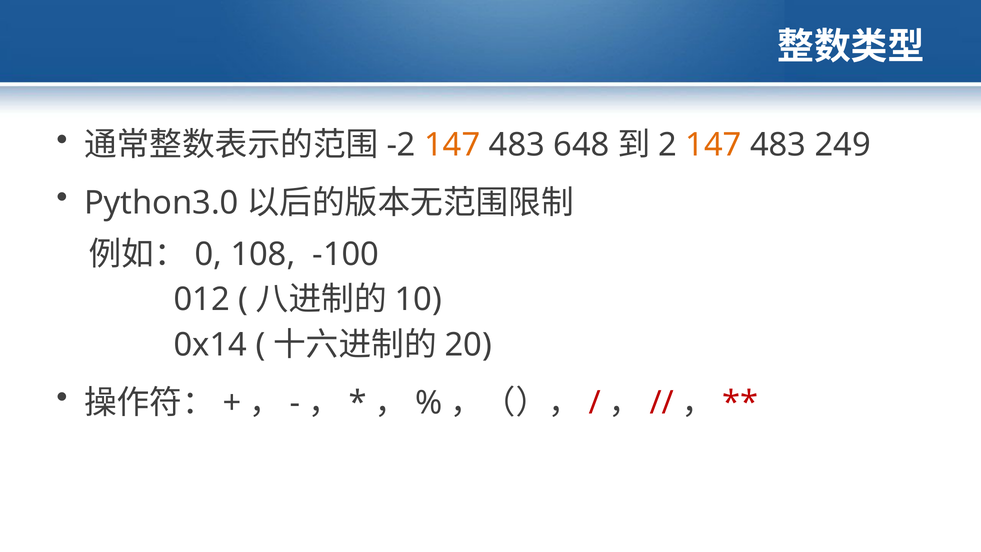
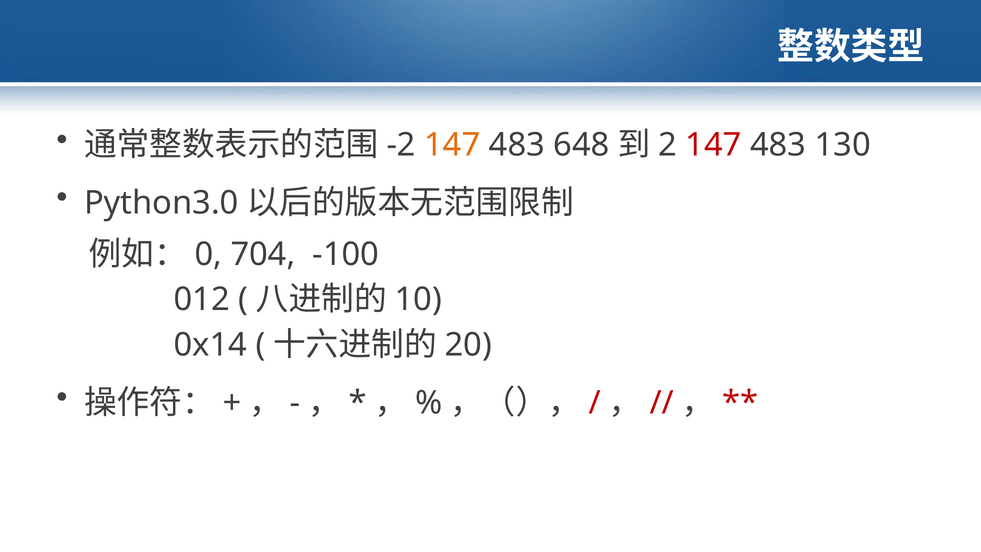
147 colour: orange -> red (714, 145)
249: 249 -> 130 (843, 145)
108: 108 -> 704 (263, 254)
